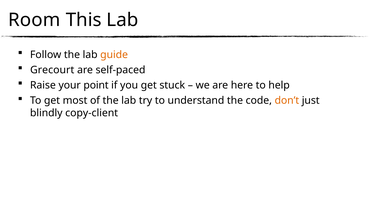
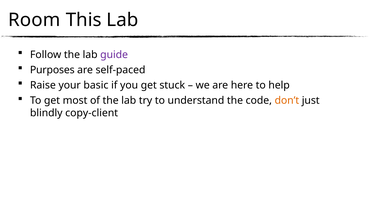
guide colour: orange -> purple (114, 55)
Grecourt: Grecourt -> Purposes (52, 70)
point: point -> basic (96, 85)
